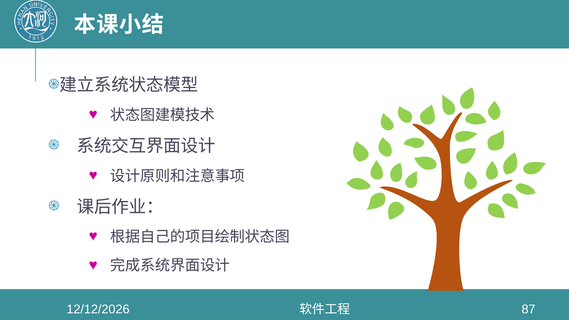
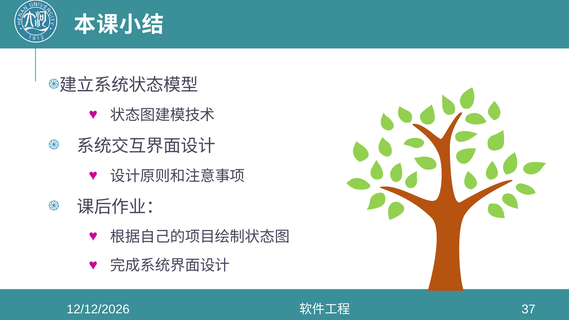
87: 87 -> 37 (529, 309)
